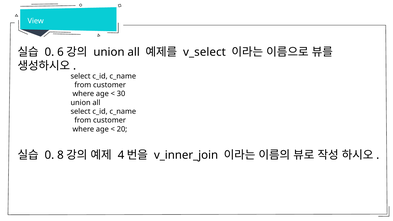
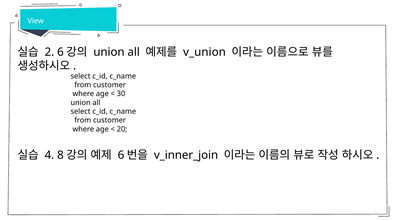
0: 0 -> 2 (49, 52)
v_select: v_select -> v_union (204, 52)
0: 0 -> 4 (49, 155)
4: 4 -> 6 (121, 155)
